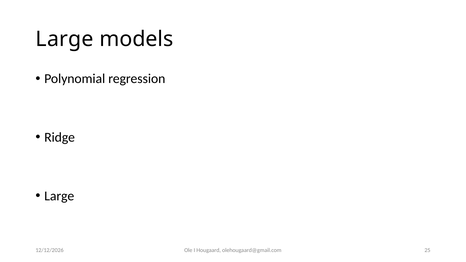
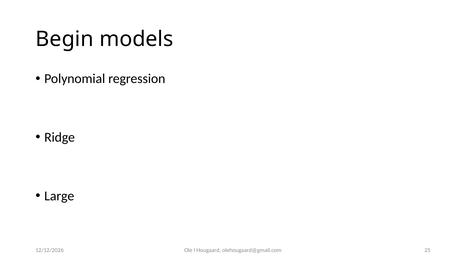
Large: Large -> Begin (65, 39)
